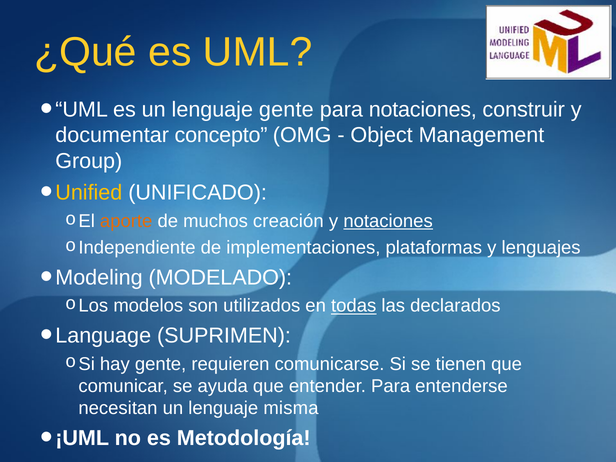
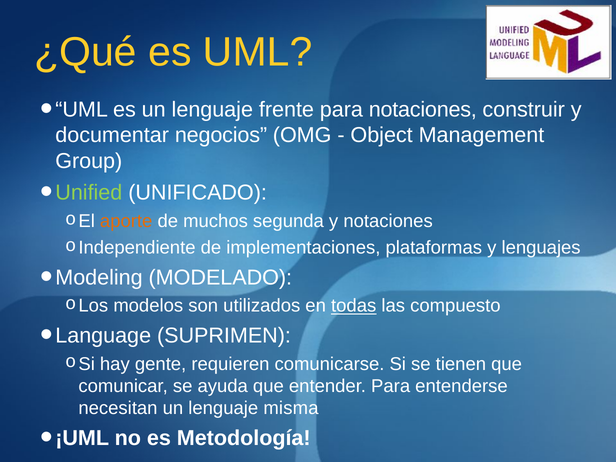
lenguaje gente: gente -> frente (286, 109)
concepto: concepto -> negocios (221, 135)
Unified colour: yellow -> light green (89, 193)
creación: creación -> segunda (288, 221)
notaciones underline: present -> none (388, 221)
declarados: declarados -> compuesto (455, 306)
